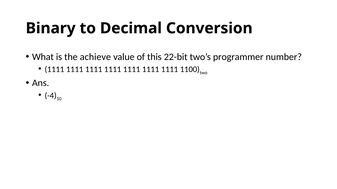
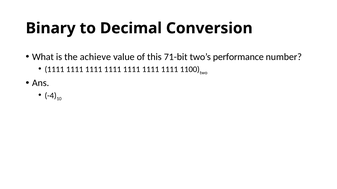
22-bit: 22-bit -> 71-bit (176, 57)
programmer: programmer -> performance (238, 57)
